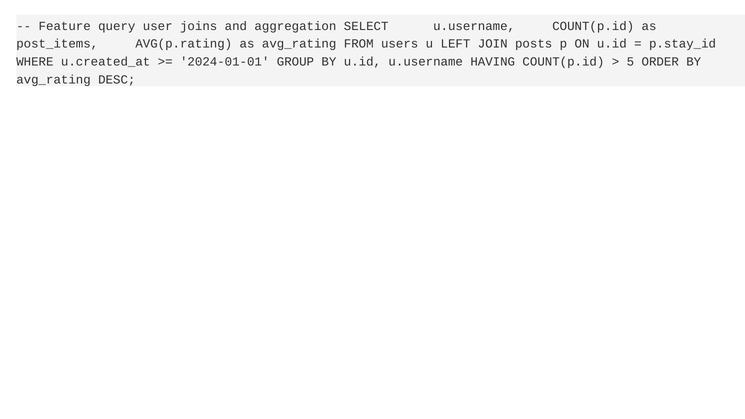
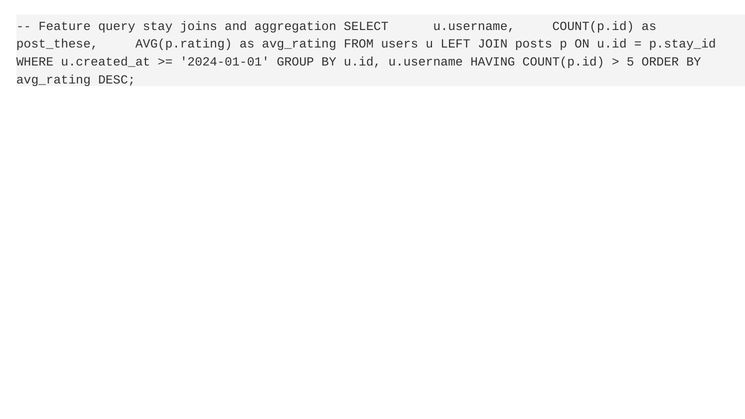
user: user -> stay (158, 26)
post_items: post_items -> post_these (57, 44)
